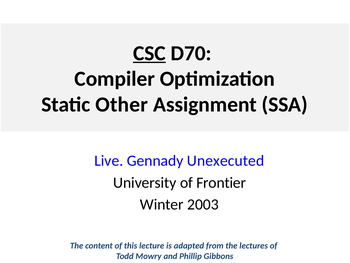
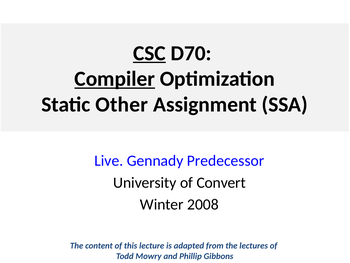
Compiler underline: none -> present (115, 79)
Unexecuted: Unexecuted -> Predecessor (226, 161)
Frontier: Frontier -> Convert (221, 182)
2003: 2003 -> 2008 (203, 204)
